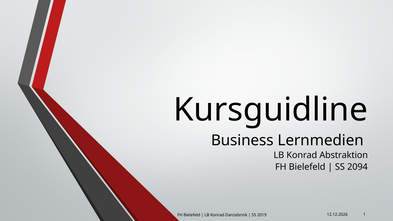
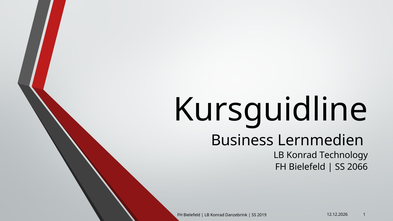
Abstraktion: Abstraktion -> Technology (344, 155)
2094: 2094 -> 2066 (357, 167)
